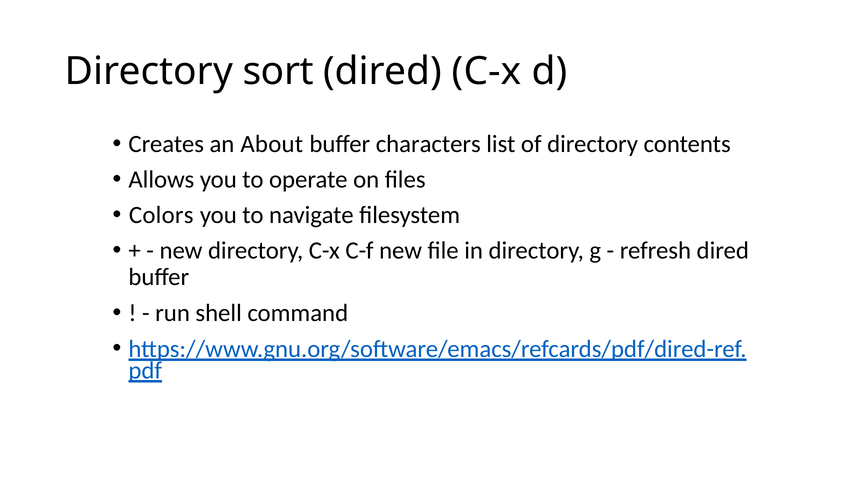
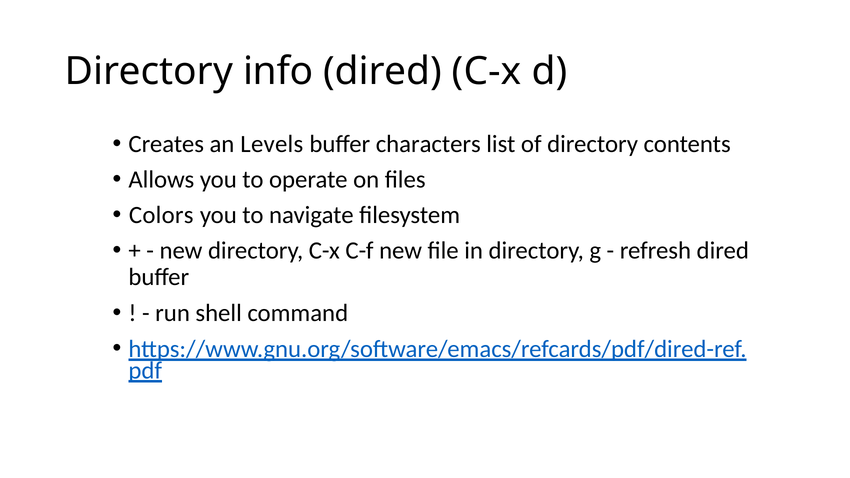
sort: sort -> info (278, 71)
About: About -> Levels (272, 144)
